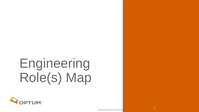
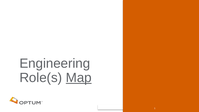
Map underline: none -> present (79, 78)
